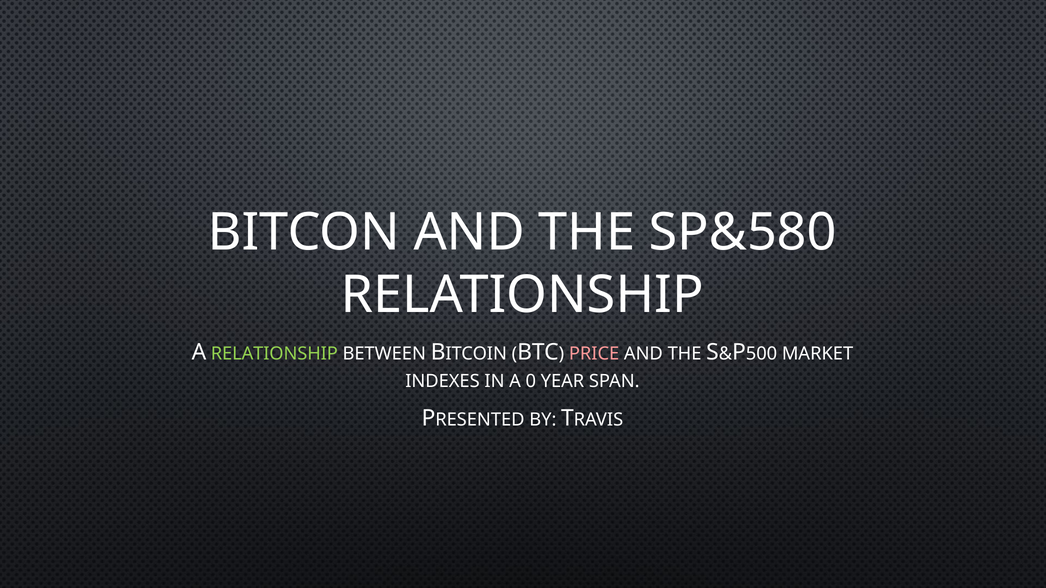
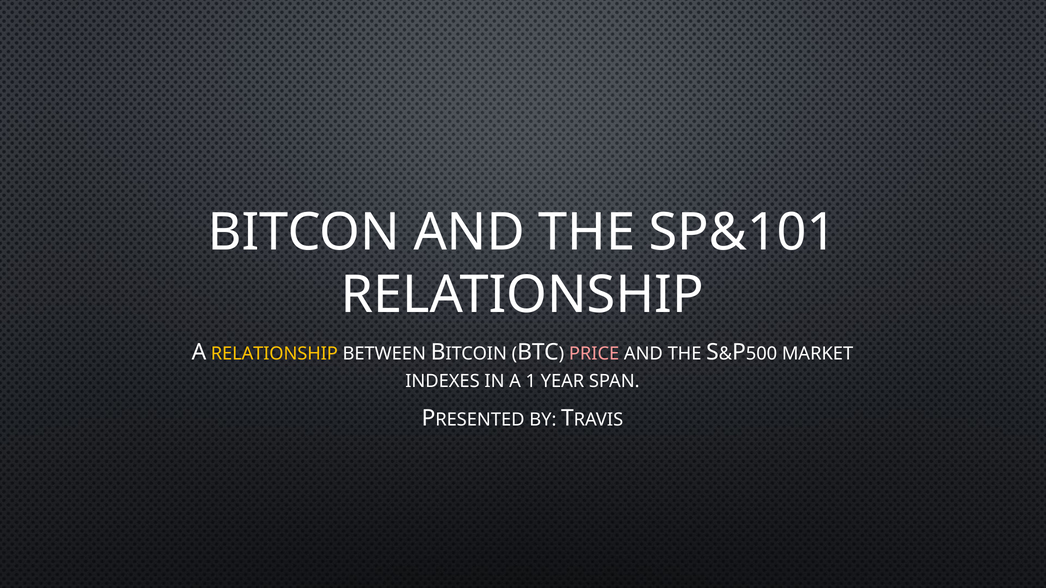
SP&580: SP&580 -> SP&101 (743, 232)
RELATIONSHIP colour: light green -> yellow (274, 354)
0: 0 -> 1 (531, 382)
